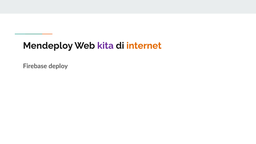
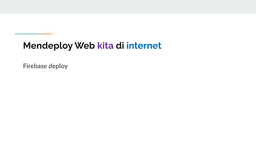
internet colour: orange -> blue (144, 46)
